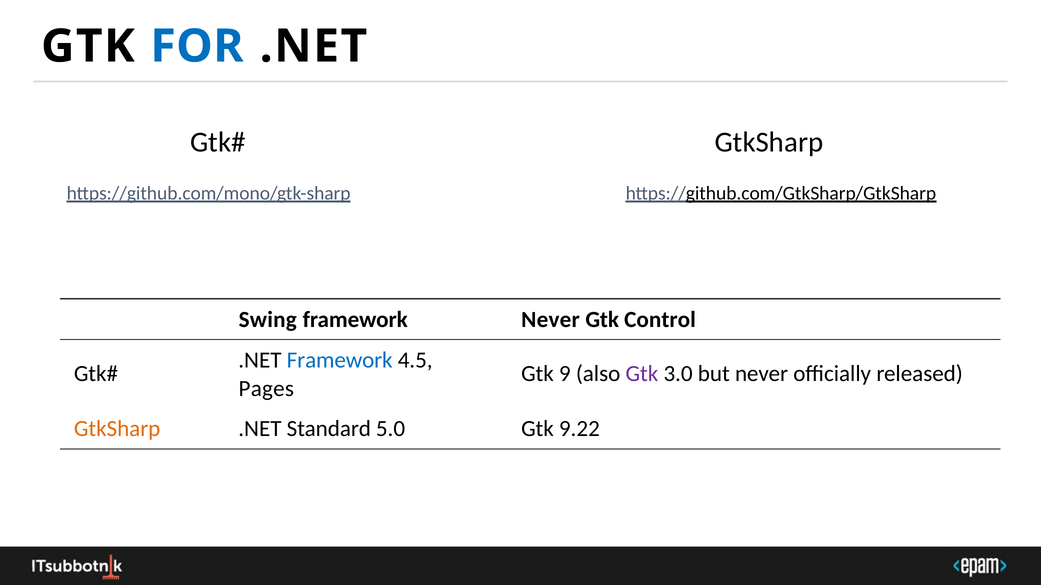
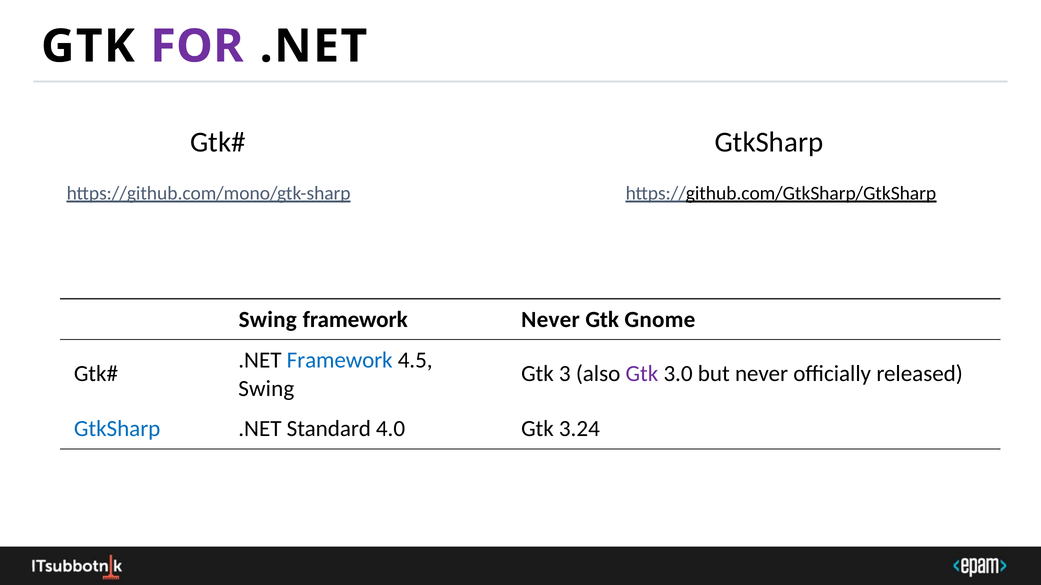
FOR colour: blue -> purple (197, 46)
Control: Control -> Gnome (660, 320)
9: 9 -> 3 (565, 374)
Pages: Pages -> Swing (266, 389)
GtkSharp colour: orange -> blue (117, 429)
5.0: 5.0 -> 4.0 (391, 429)
9.22: 9.22 -> 3.24 (579, 429)
